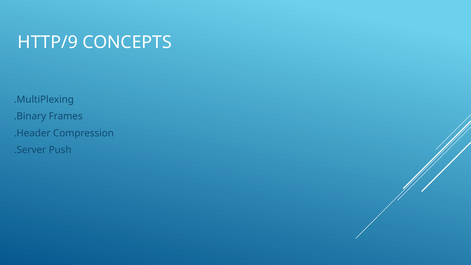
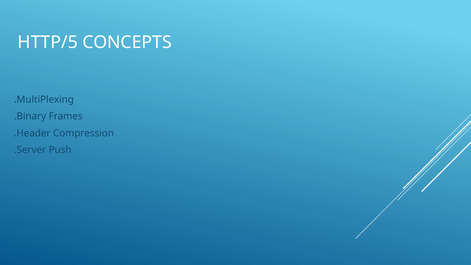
HTTP/9: HTTP/9 -> HTTP/5 (48, 42)
